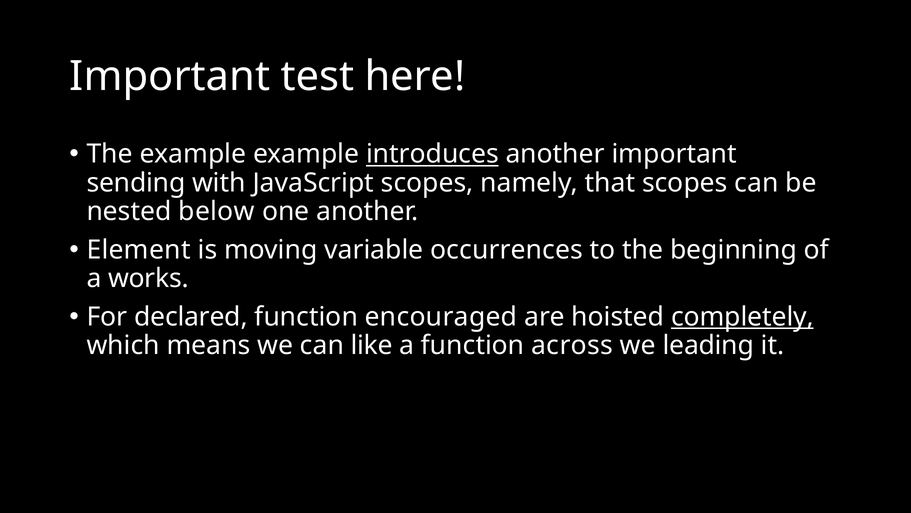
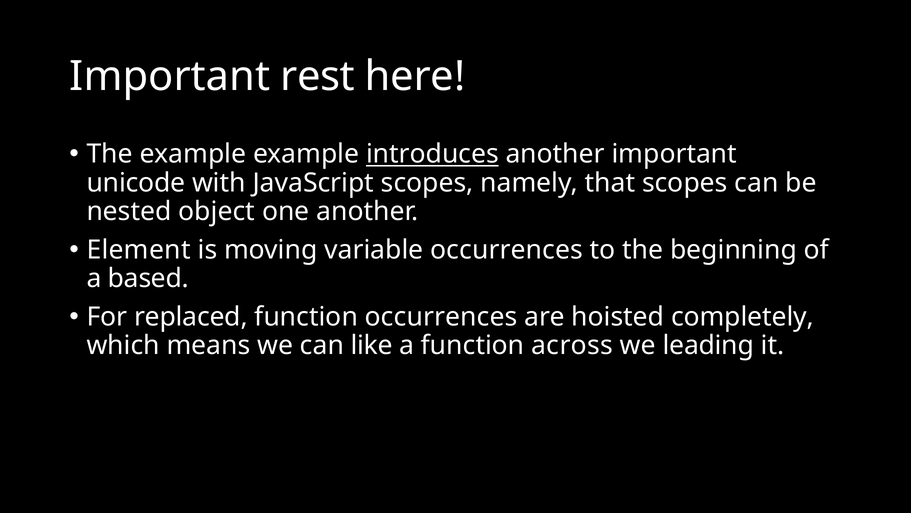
test: test -> rest (318, 77)
sending: sending -> unicode (136, 183)
below: below -> object (217, 211)
works: works -> based (148, 278)
declared: declared -> replaced (191, 317)
function encouraged: encouraged -> occurrences (441, 317)
completely underline: present -> none (743, 317)
